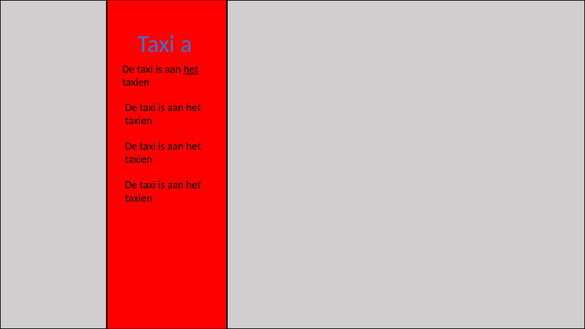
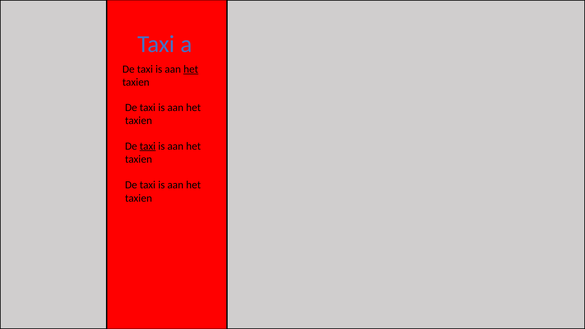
taxi underline: none -> present (148, 146)
